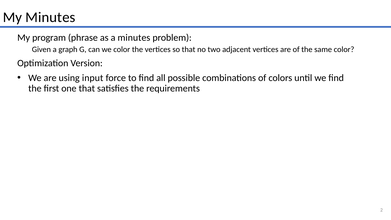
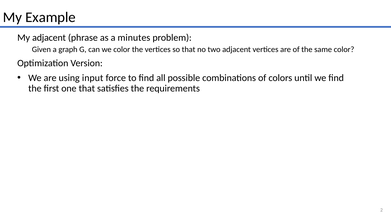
My Minutes: Minutes -> Example (51, 17)
My program: program -> adjacent (49, 38)
